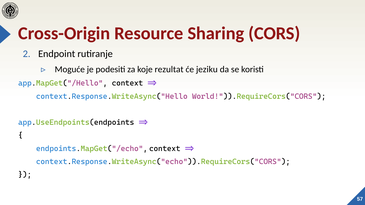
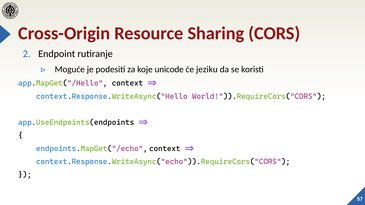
rezultat: rezultat -> unicode (169, 69)
